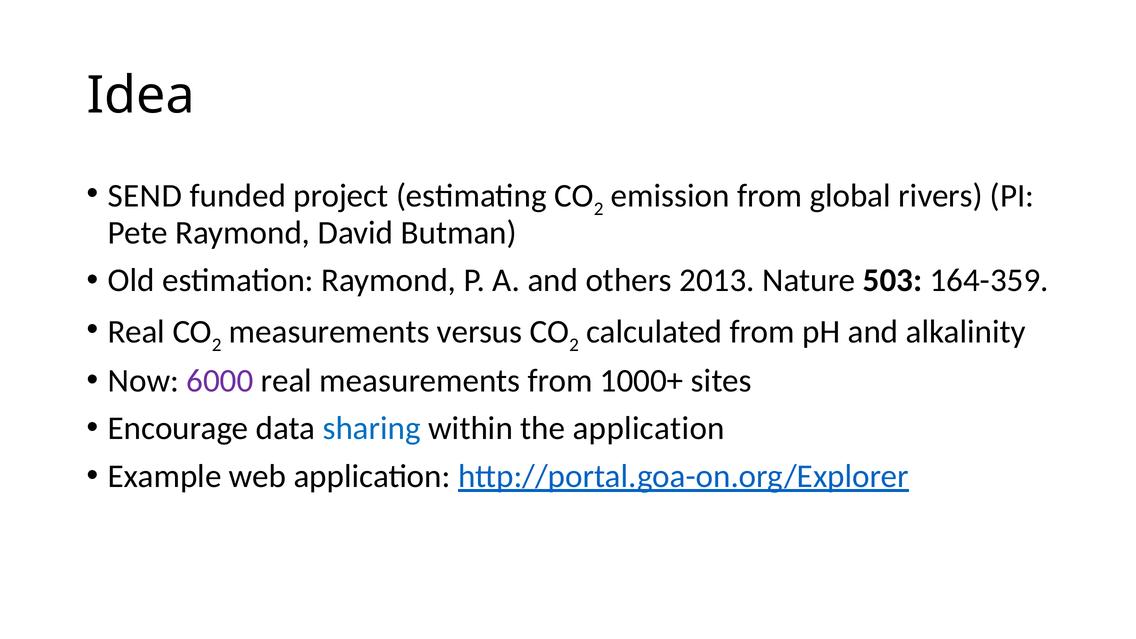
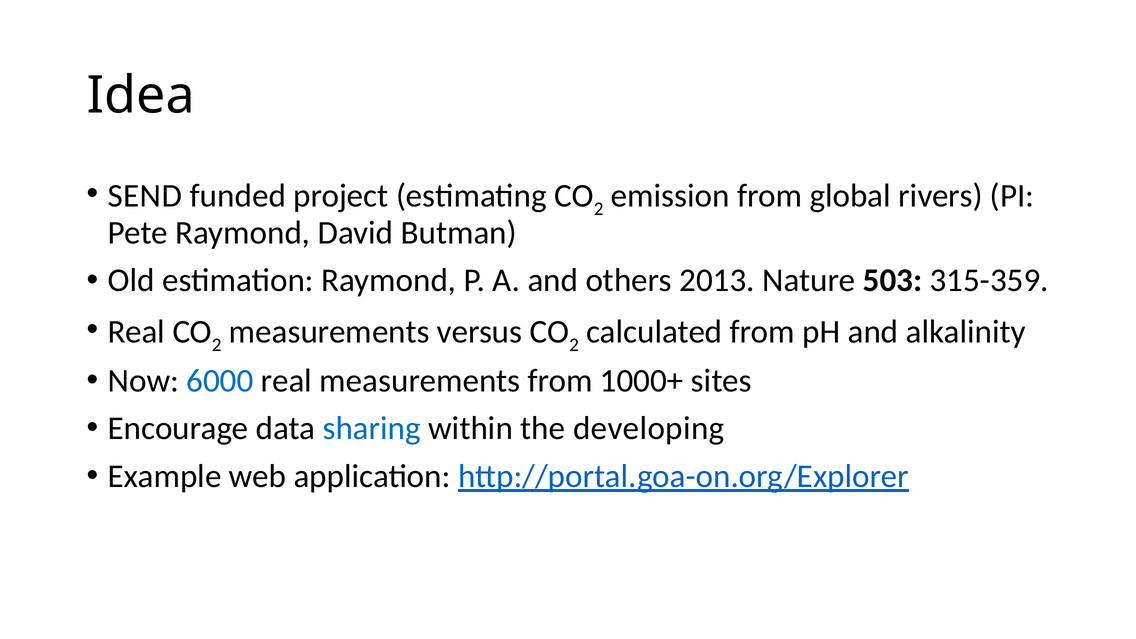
164-359: 164-359 -> 315-359 (989, 280)
6000 colour: purple -> blue (220, 381)
the application: application -> developing (649, 428)
